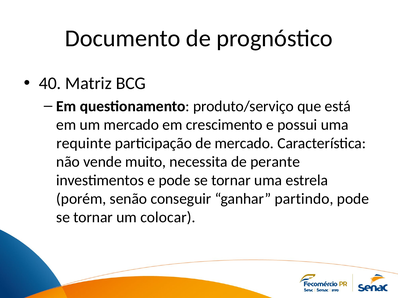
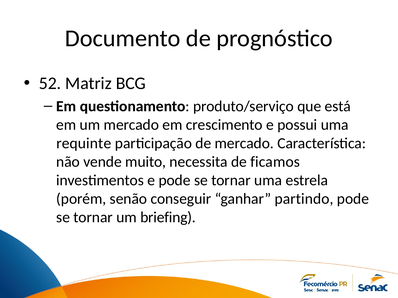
40: 40 -> 52 (50, 84)
perante: perante -> ficamos (275, 162)
colocar: colocar -> briefing (168, 218)
